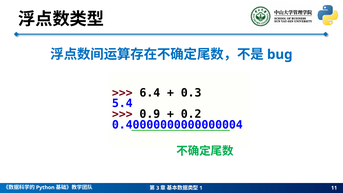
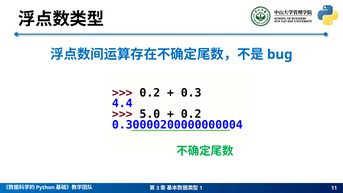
6.4: 6.4 -> 0.2 (150, 93)
5.4: 5.4 -> 4.4 (122, 103)
0.9: 0.9 -> 5.0 (150, 114)
0.40000000000000004: 0.40000000000000004 -> 0.30000200000000004 (177, 125)
